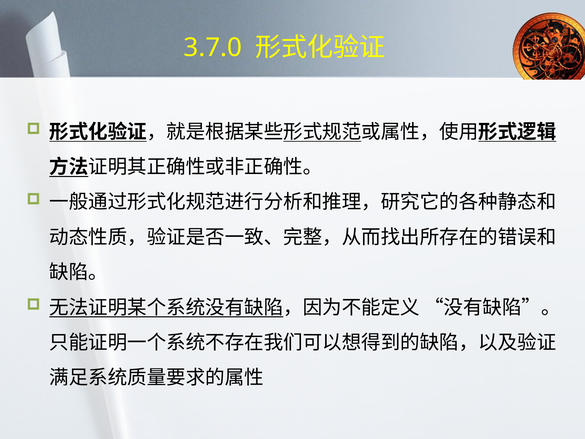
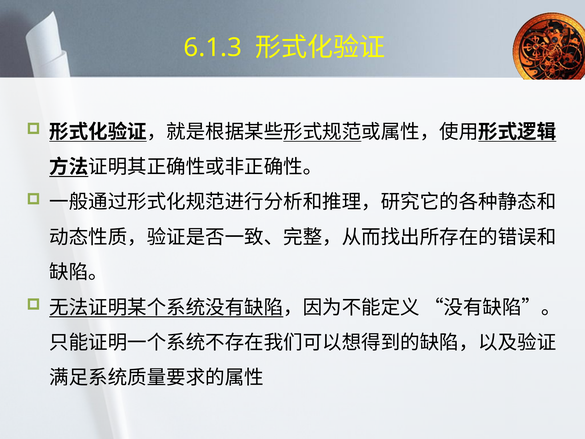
3.7.0: 3.7.0 -> 6.1.3 (213, 47)
